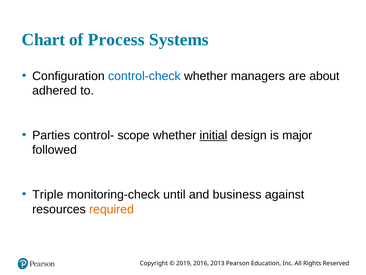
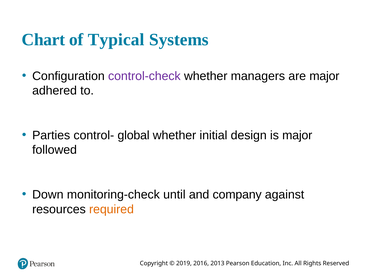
Process: Process -> Typical (116, 40)
control-check colour: blue -> purple (144, 76)
are about: about -> major (324, 76)
scope: scope -> global (134, 135)
initial underline: present -> none (213, 135)
Triple: Triple -> Down (48, 194)
business: business -> company (237, 194)
